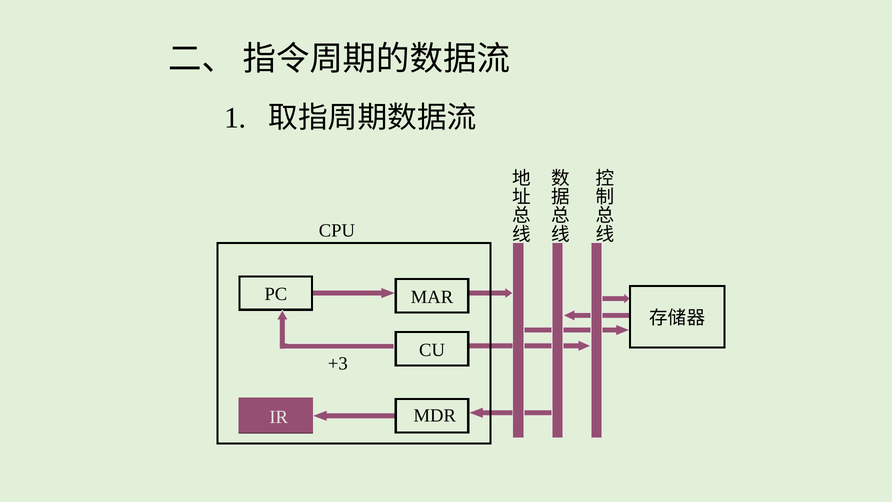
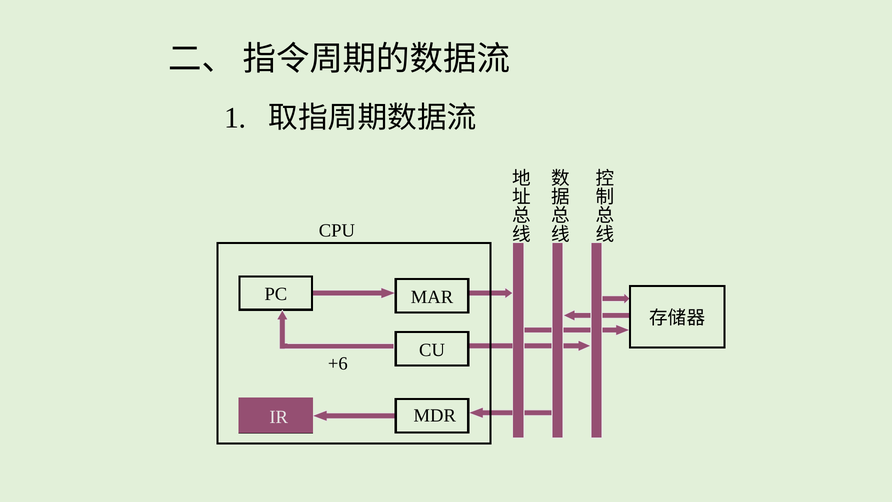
+3: +3 -> +6 (338, 363)
